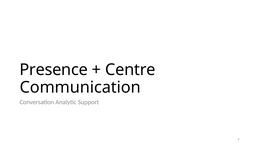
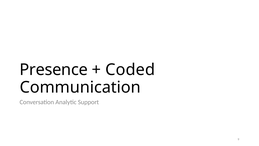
Centre: Centre -> Coded (130, 70)
